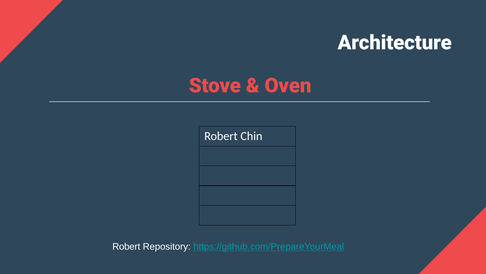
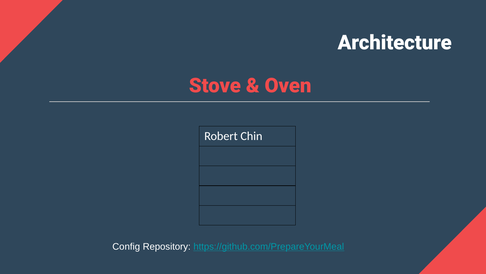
Robert: Robert -> Config (126, 246)
